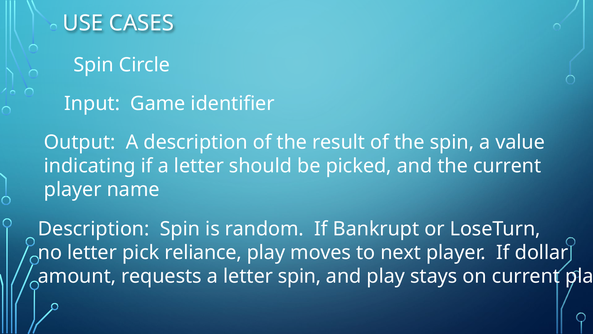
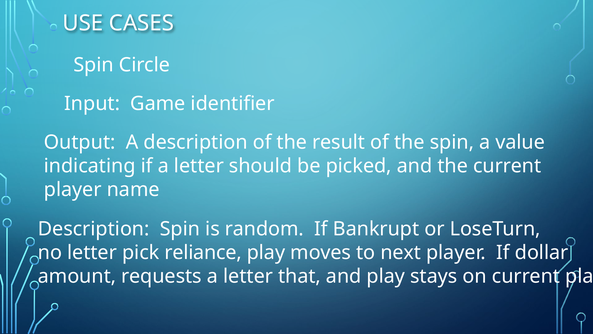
letter spin: spin -> that (299, 276)
